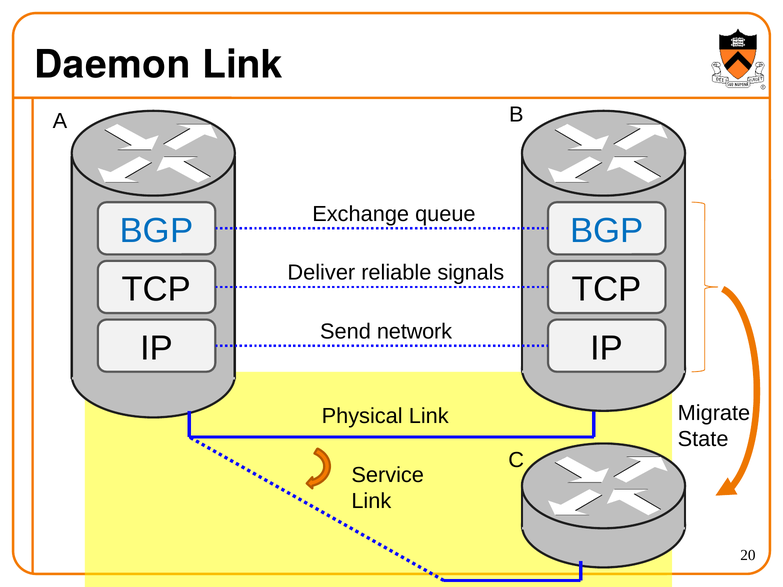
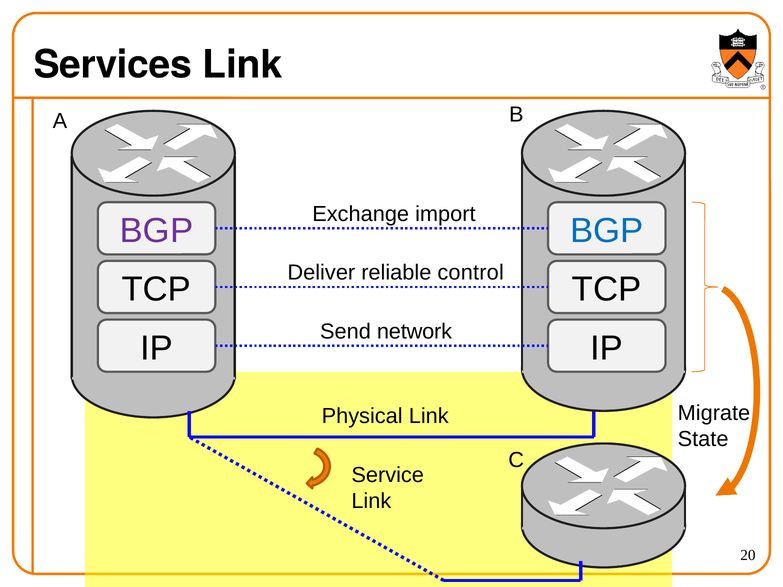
Daemon: Daemon -> Services (113, 65)
queue: queue -> import (445, 214)
BGP colour: blue -> purple (156, 231)
signals: signals -> control (471, 273)
